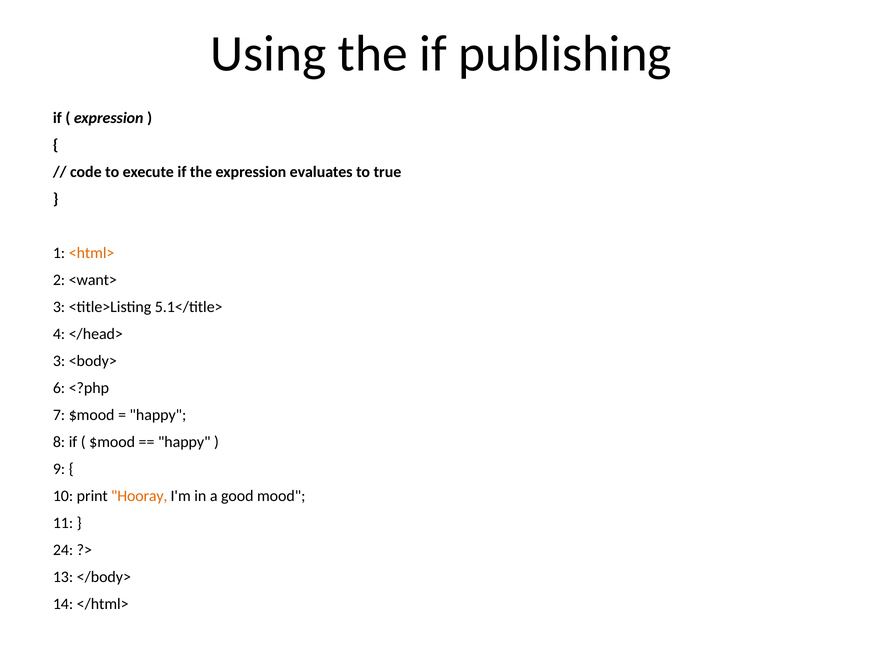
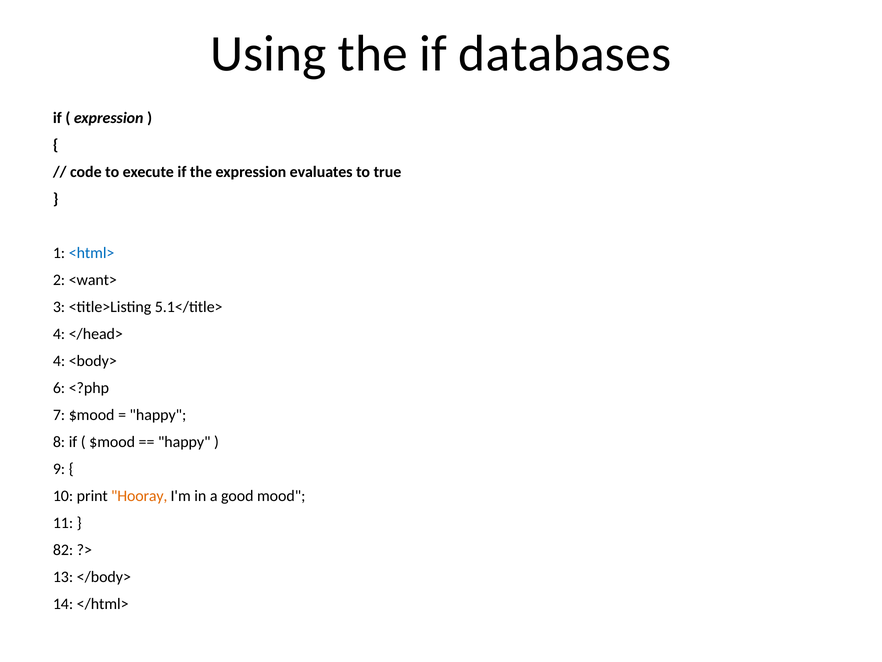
publishing: publishing -> databases (565, 54)
<html> colour: orange -> blue (92, 253)
3: 3 -> 4 (59, 361)
24: 24 -> 82 (63, 550)
